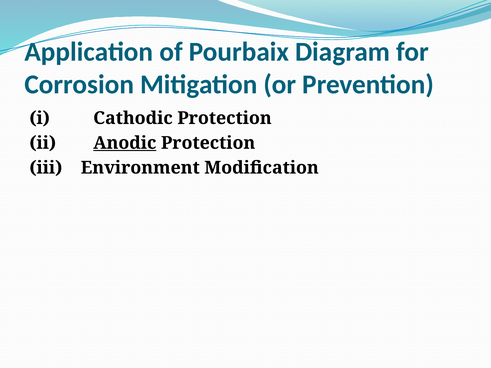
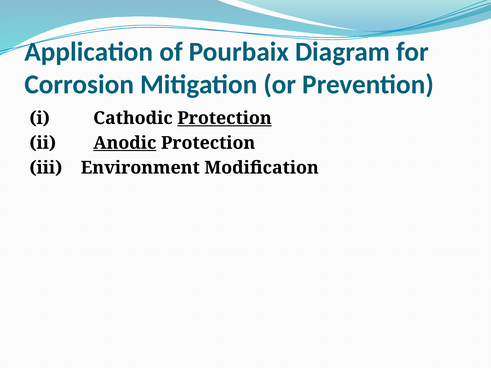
Protection underline: none -> present (225, 118)
